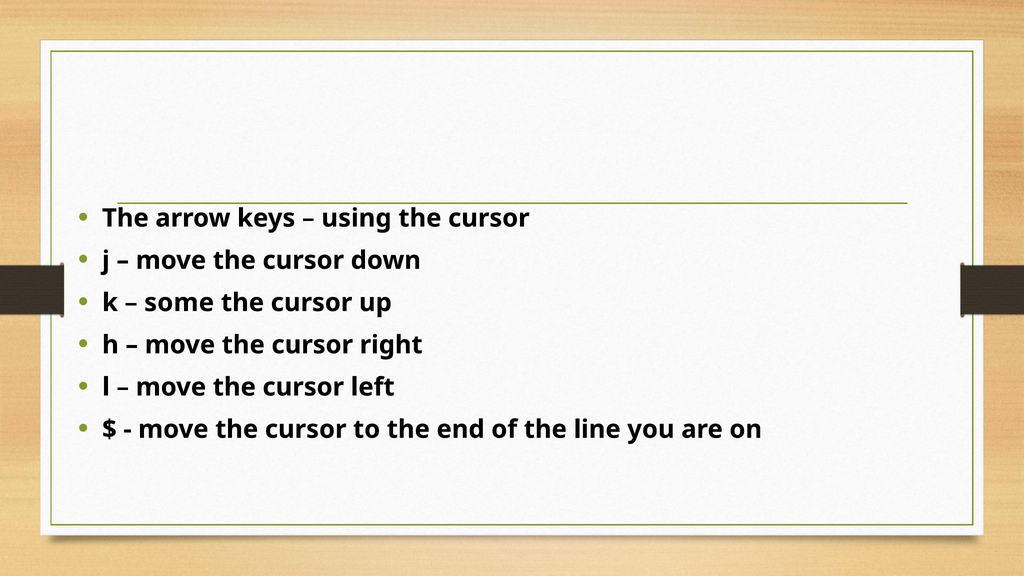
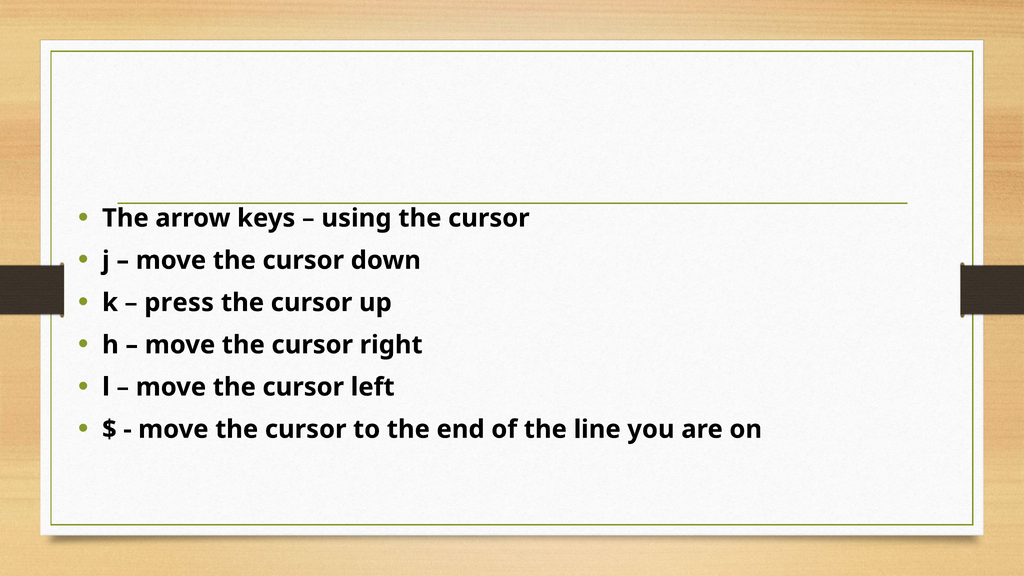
some: some -> press (179, 303)
